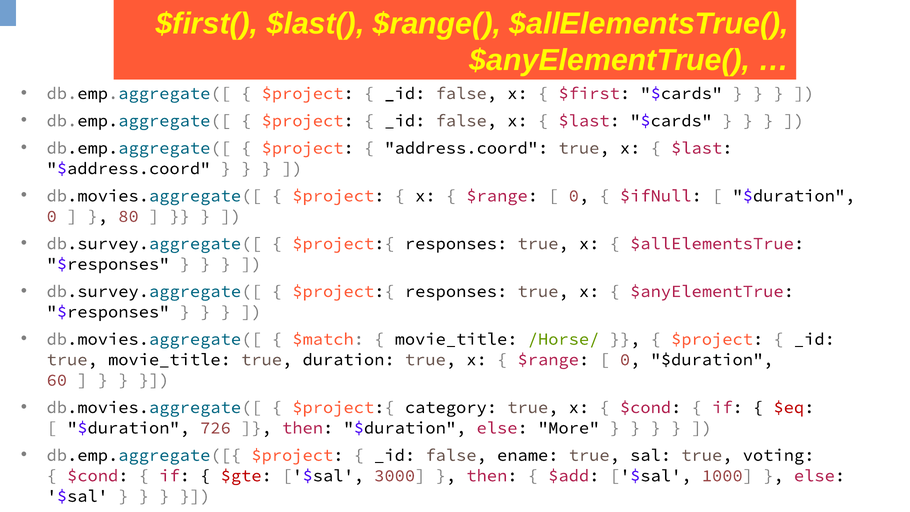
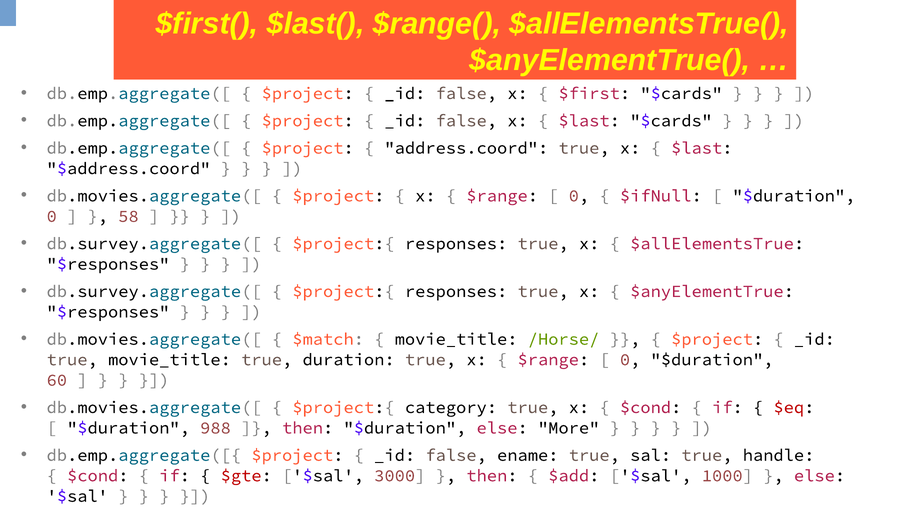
80: 80 -> 58 (128, 216)
726: 726 -> 988 (216, 428)
voting: voting -> handle (779, 455)
